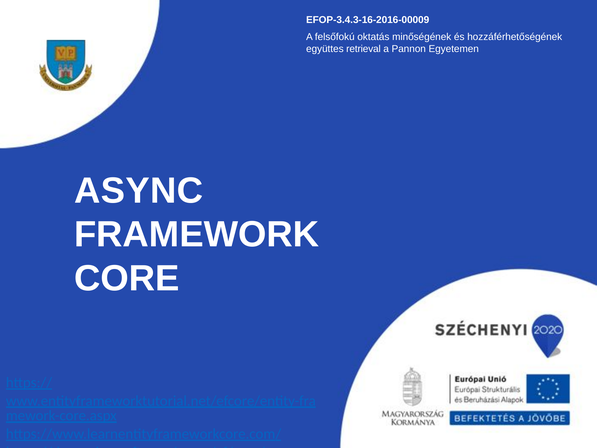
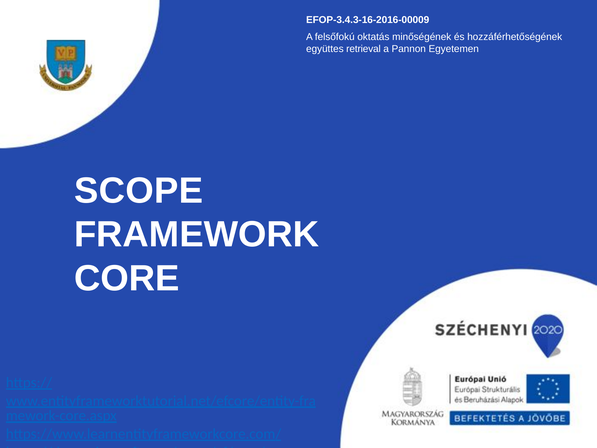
ASYNC: ASYNC -> SCOPE (139, 191)
